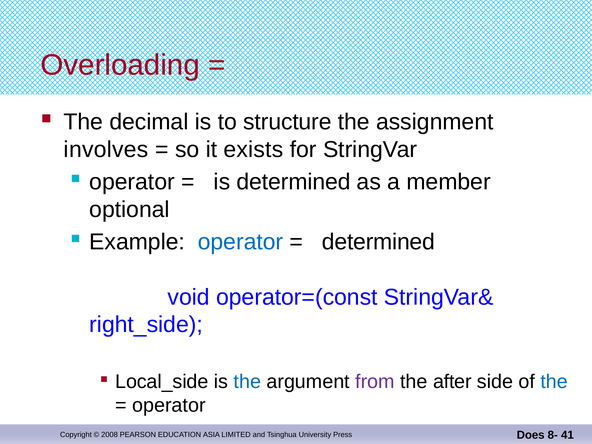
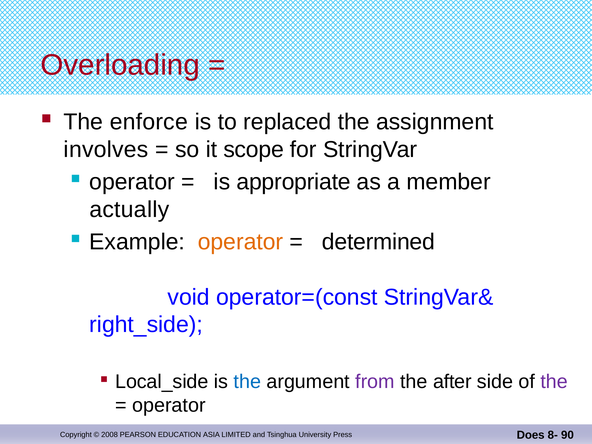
decimal: decimal -> enforce (149, 122)
structure: structure -> replaced (287, 122)
exists: exists -> scope (254, 150)
is determined: determined -> appropriate (294, 182)
optional: optional -> actually (129, 210)
operator colour: blue -> orange (241, 242)
the colour: blue -> purple (554, 382)
41: 41 -> 90 (567, 435)
